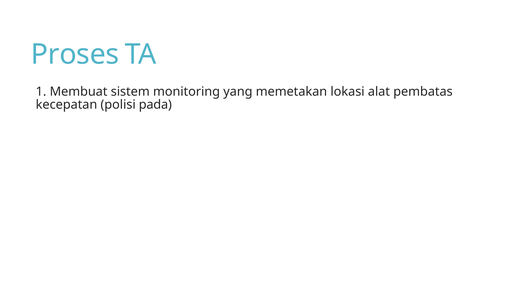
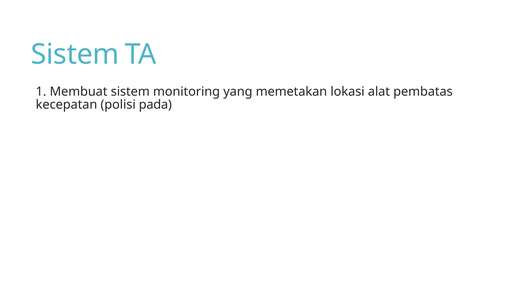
Proses: Proses -> Sistem (75, 55)
